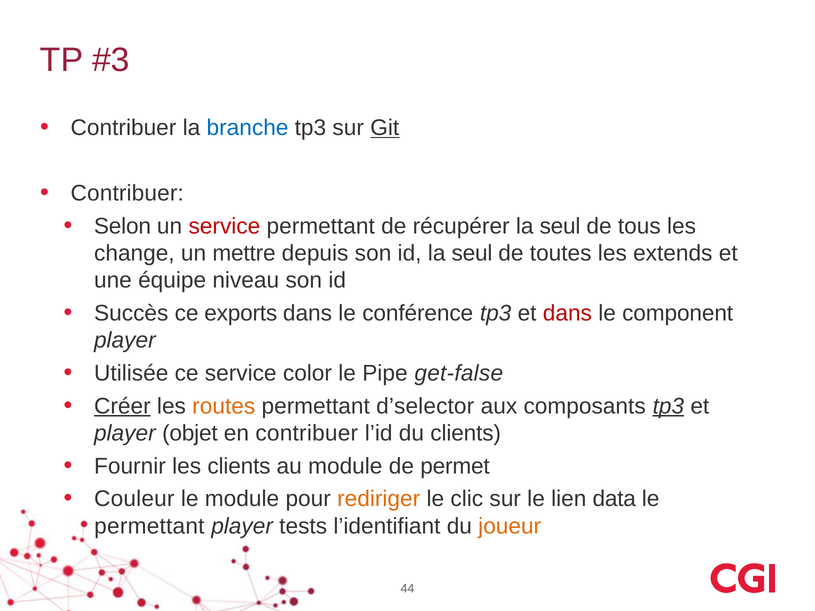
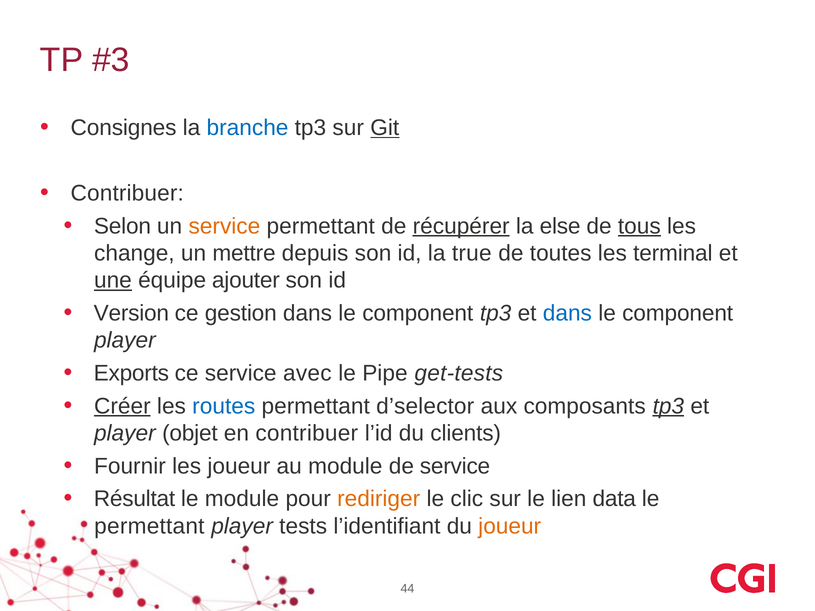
Contribuer: Contribuer -> Consignes (124, 128)
service colour: red -> orange (224, 226)
récupérer underline: none -> present (461, 226)
seul: seul -> else (560, 226)
tous underline: none -> present (639, 226)
id la seul: seul -> true (472, 253)
extends: extends -> terminal (673, 253)
une underline: none -> present (113, 281)
niveau: niveau -> ajouter (246, 281)
Succès: Succès -> Version (131, 313)
exports: exports -> gestion (241, 313)
conférence: conférence -> component (418, 313)
dans colour: red -> blue (567, 313)
Utilisée: Utilisée -> Exports (131, 373)
color: color -> avec (307, 373)
get-false: get-false -> get-tests (459, 373)
routes colour: orange -> blue (224, 406)
les clients: clients -> joueur (239, 466)
de permet: permet -> service (455, 466)
Couleur: Couleur -> Résultat (135, 499)
